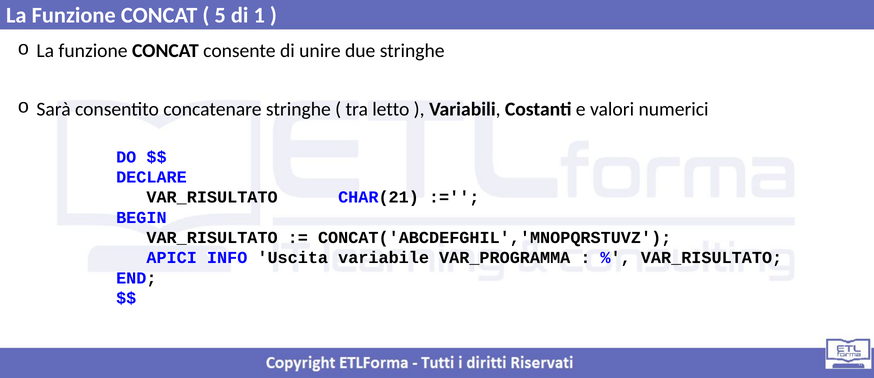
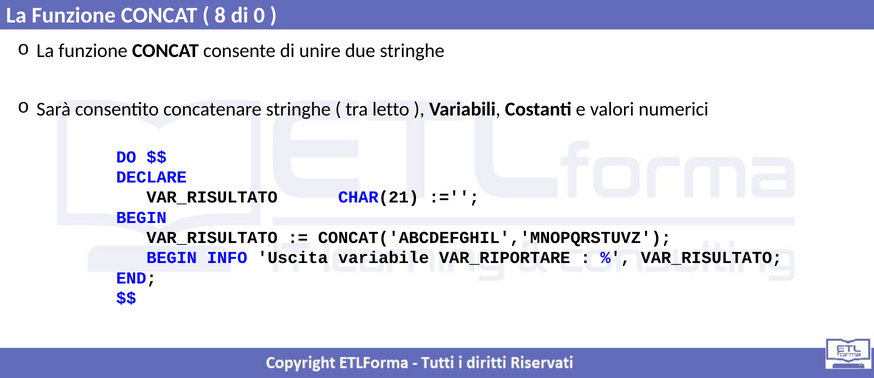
5: 5 -> 8 (220, 15)
1: 1 -> 0 (259, 15)
APICI: APICI -> BEGIN (172, 258)
VAR_PROGRAMMA: VAR_PROGRAMMA -> VAR_RIPORTARE (505, 258)
